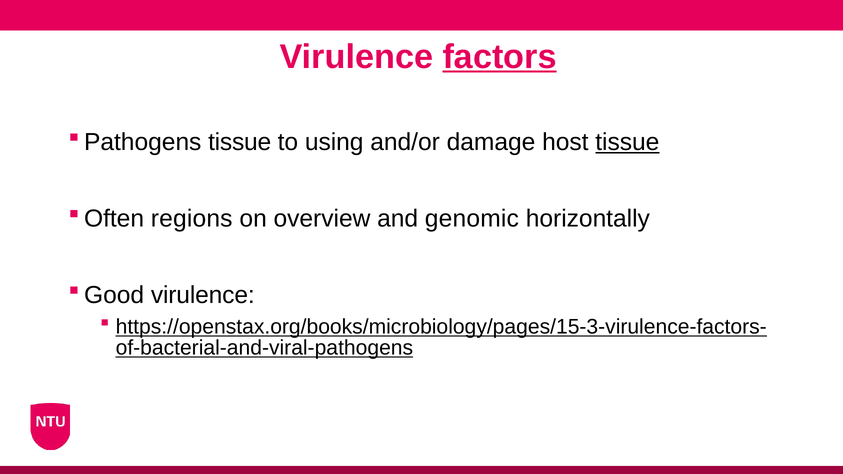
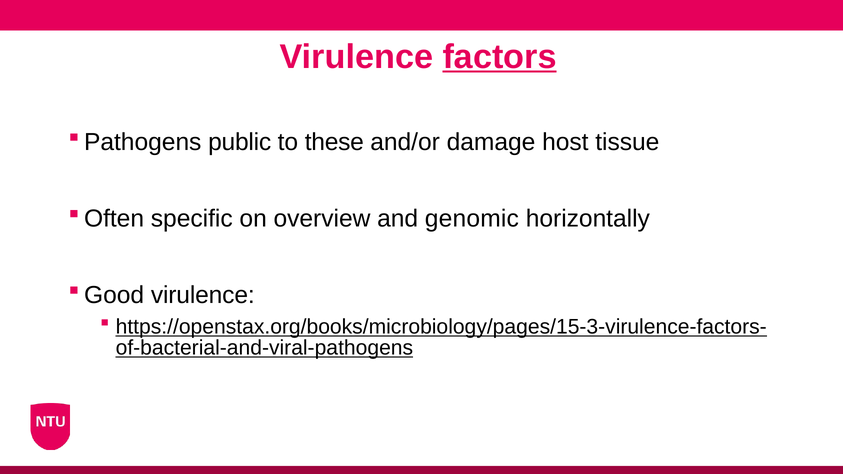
tissue: tissue -> public (240, 142)
using: using -> these (334, 142)
tissue underline: present -> none (627, 142)
regions: regions -> specific (192, 219)
